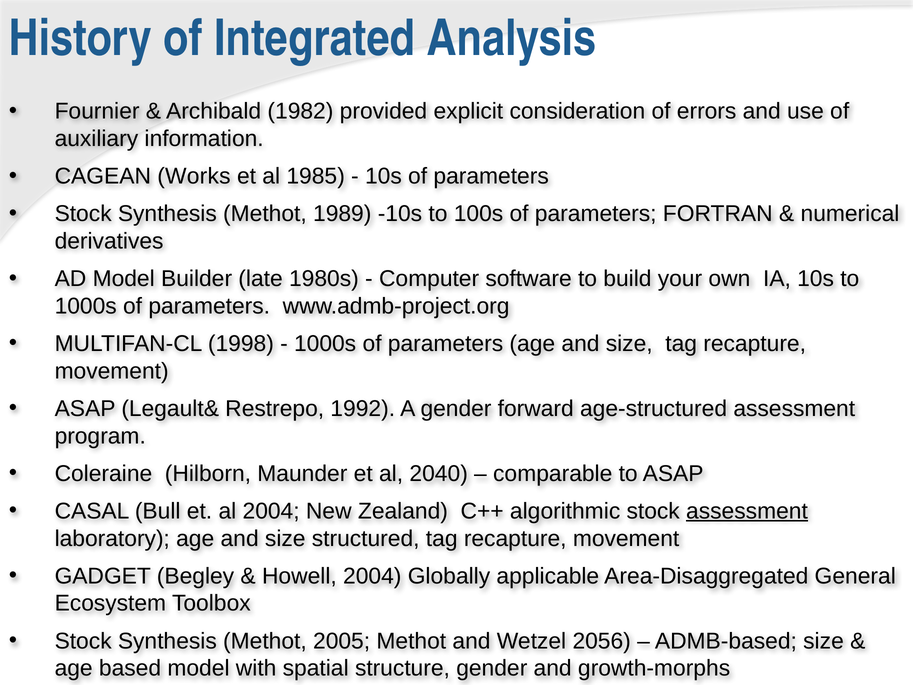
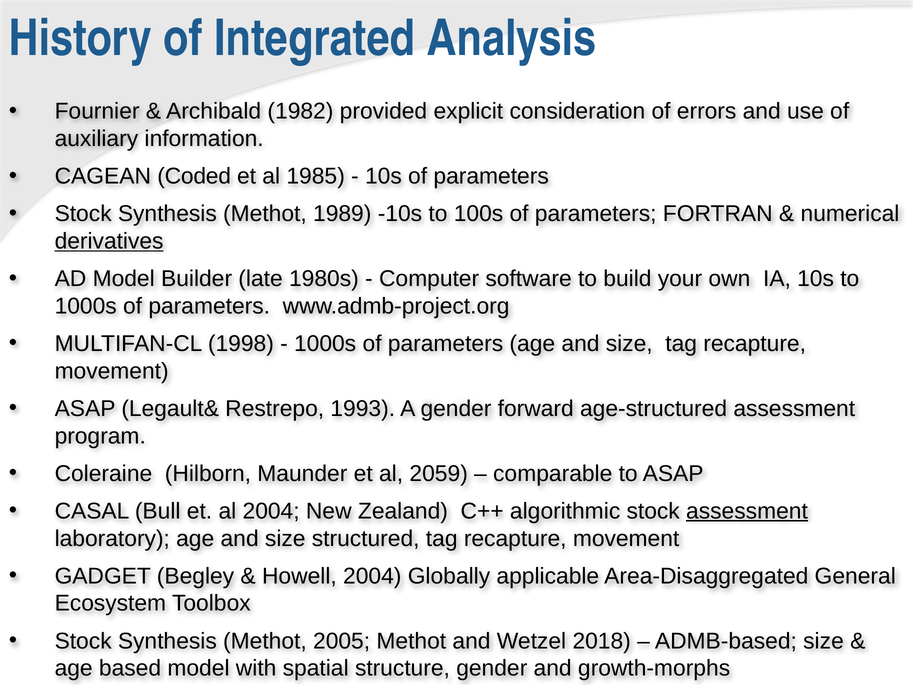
Works: Works -> Coded (194, 176)
derivatives underline: none -> present (109, 241)
1992: 1992 -> 1993 (363, 408)
2040: 2040 -> 2059 (439, 473)
2056: 2056 -> 2018 (602, 641)
